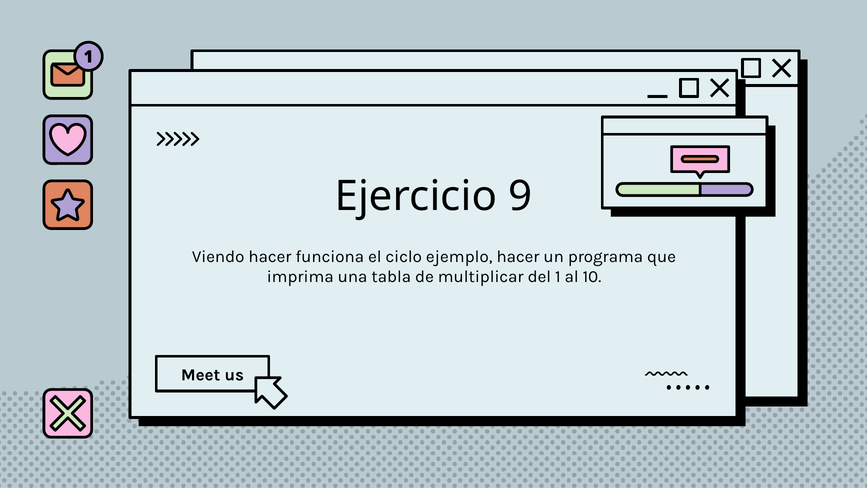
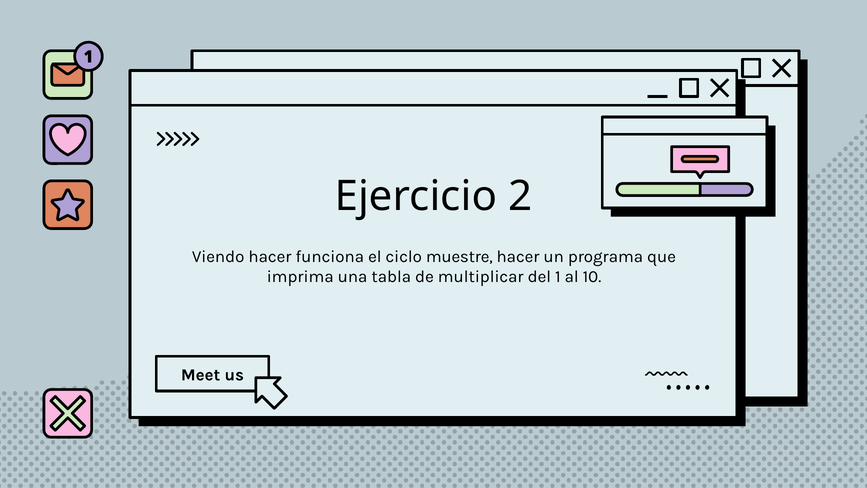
9: 9 -> 2 (520, 196)
ejemplo: ejemplo -> muestre (459, 256)
